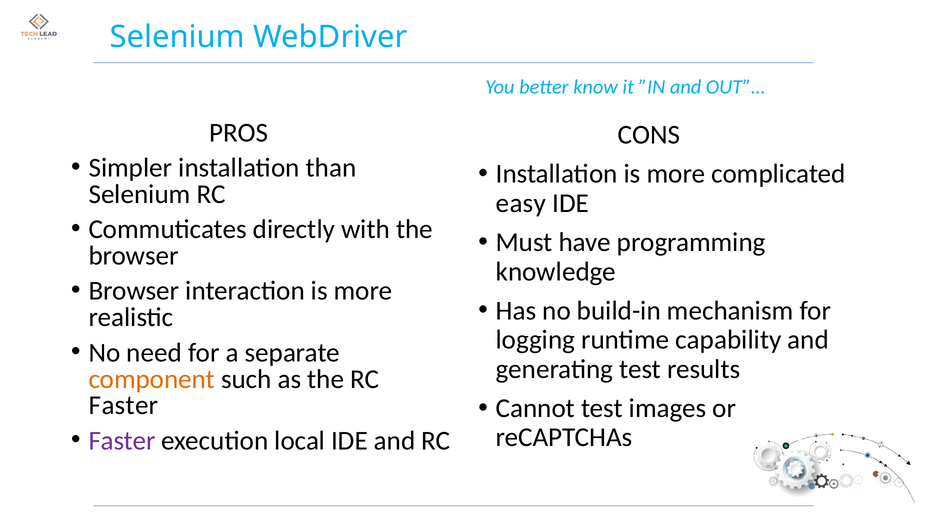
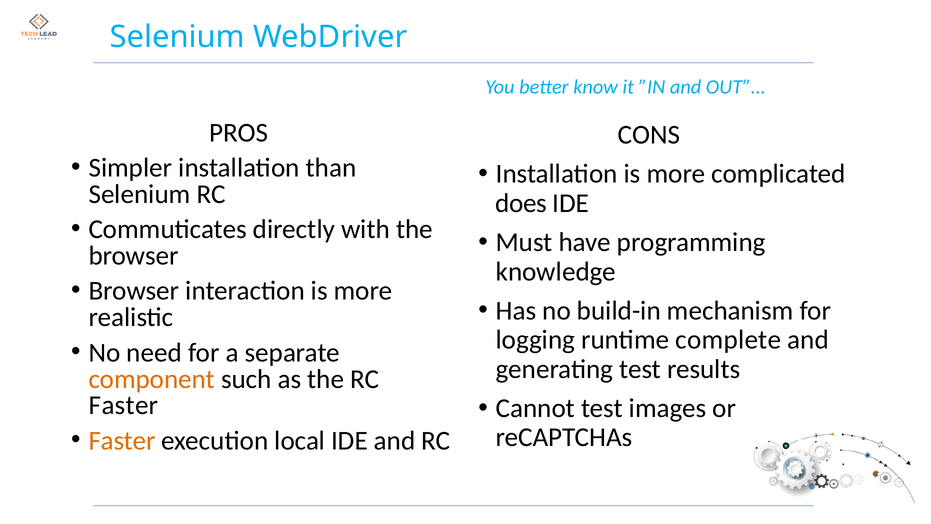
easy: easy -> does (521, 203)
capability: capability -> complete (728, 340)
Faster colour: purple -> orange (122, 440)
